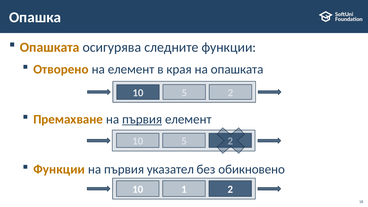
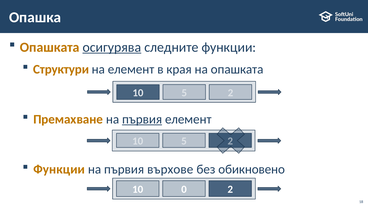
осигурява underline: none -> present (112, 47)
Отворено: Отворено -> Структури (61, 69)
указател: указател -> върхове (170, 169)
1: 1 -> 0 (184, 189)
